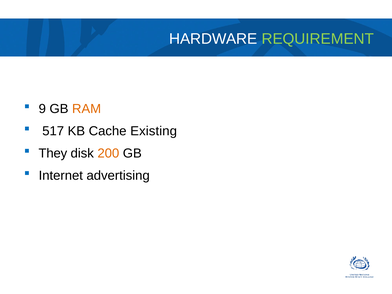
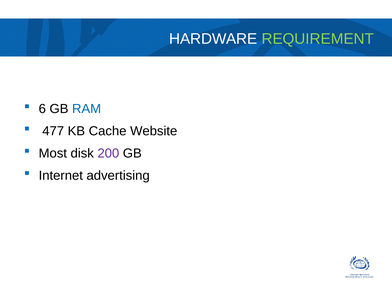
9: 9 -> 6 (42, 109)
RAM colour: orange -> blue (87, 109)
517: 517 -> 477 (53, 131)
Existing: Existing -> Website (154, 131)
They: They -> Most (53, 153)
200 colour: orange -> purple (108, 153)
